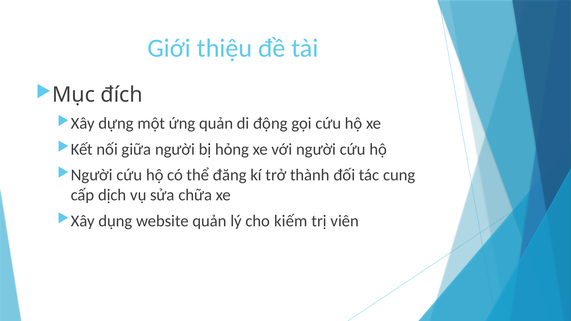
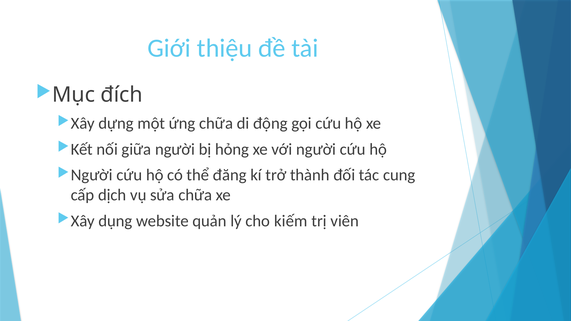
ứng quản: quản -> chữa (216, 123)
